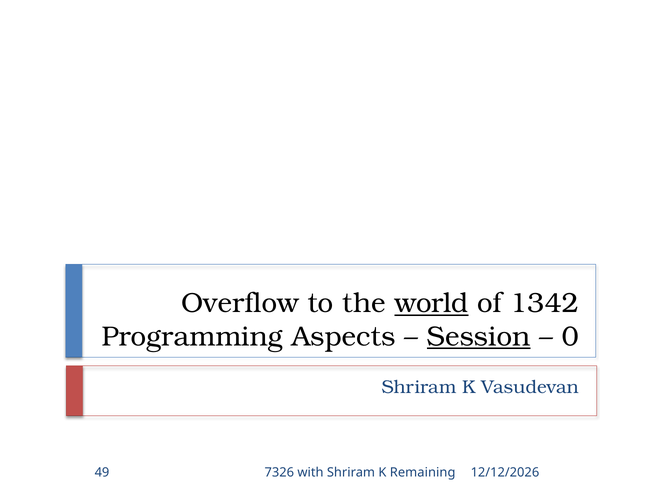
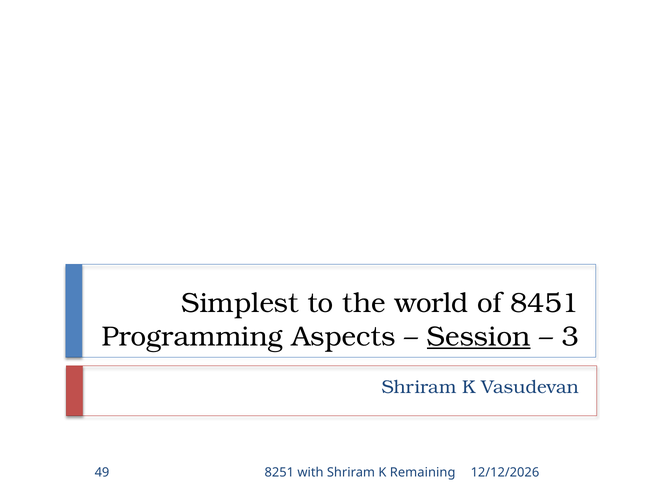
Overflow: Overflow -> Simplest (240, 304)
world underline: present -> none (432, 304)
1342: 1342 -> 8451 (545, 304)
0: 0 -> 3 (570, 337)
7326: 7326 -> 8251 (279, 473)
